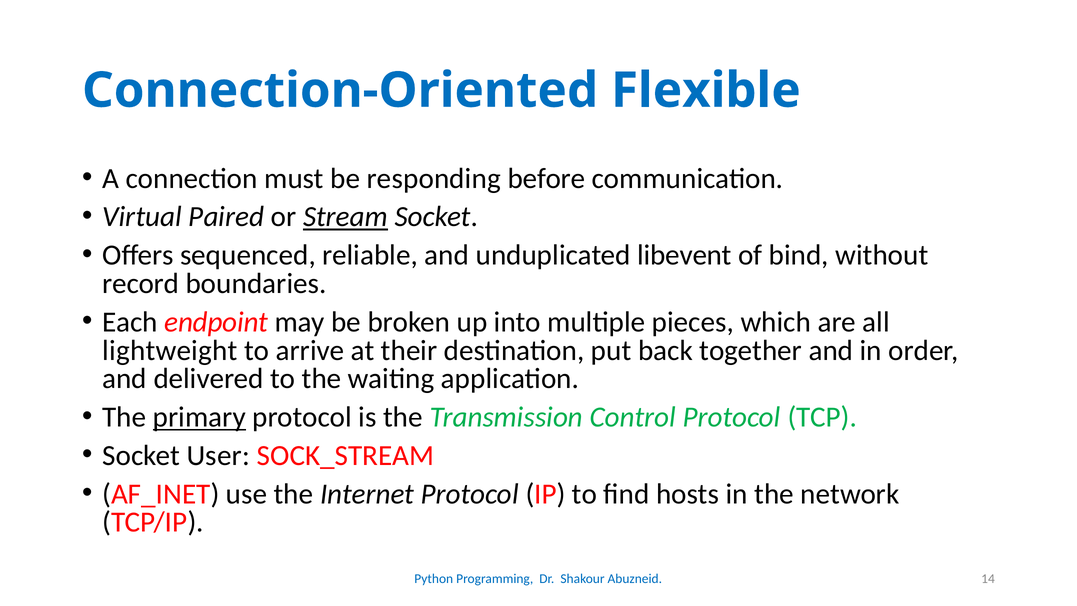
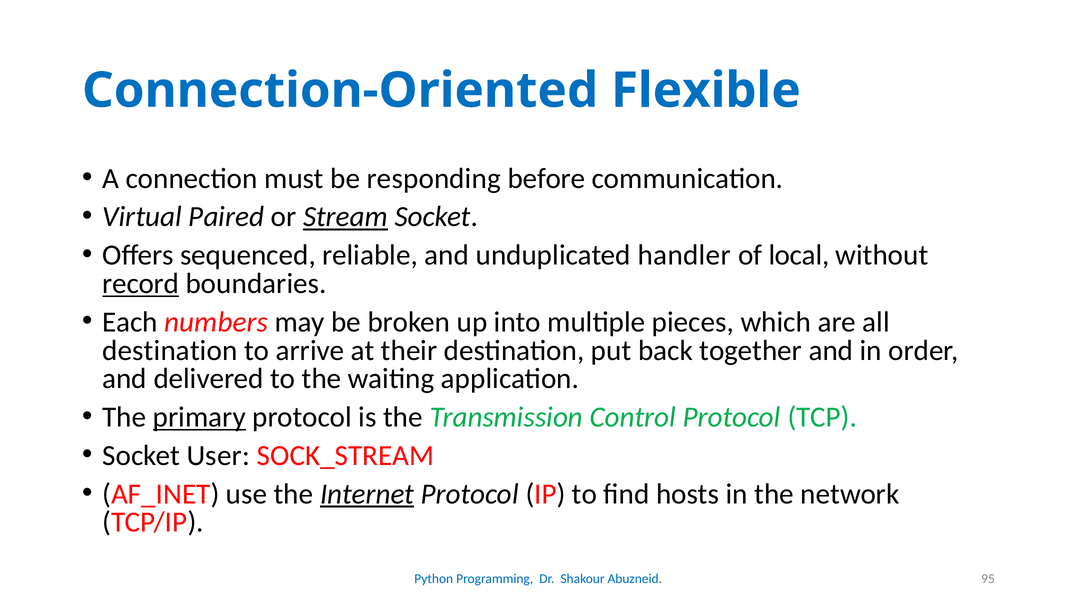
libevent: libevent -> handler (684, 255)
bind: bind -> local (799, 255)
record underline: none -> present (141, 284)
endpoint: endpoint -> numbers (216, 322)
lightweight: lightweight -> destination (170, 350)
Internet underline: none -> present (367, 494)
14: 14 -> 95 (988, 578)
